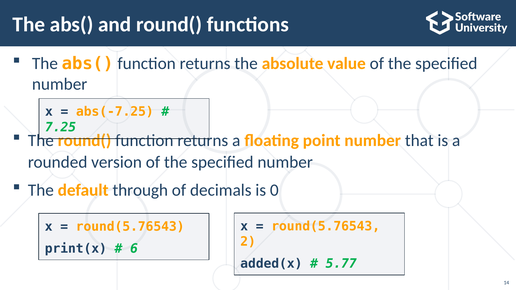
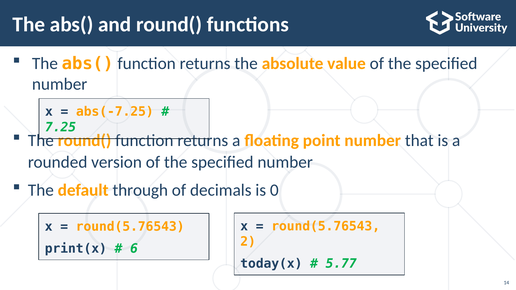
added(x: added(x -> today(x (271, 264)
